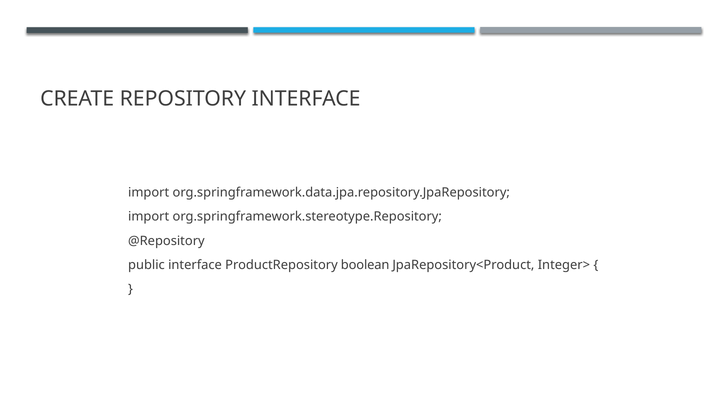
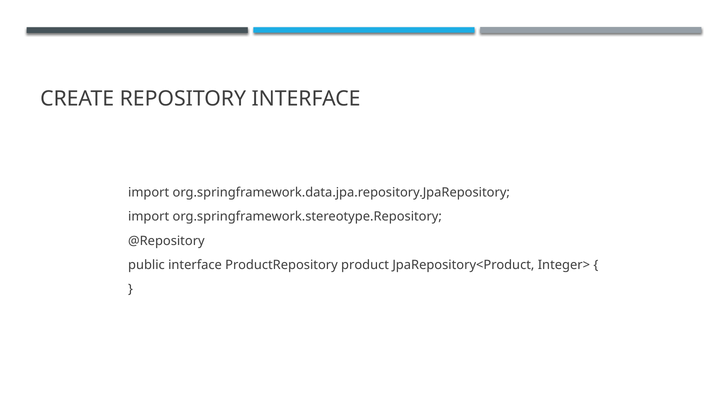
boolean: boolean -> product (365, 265)
